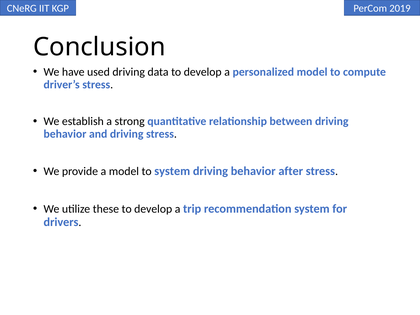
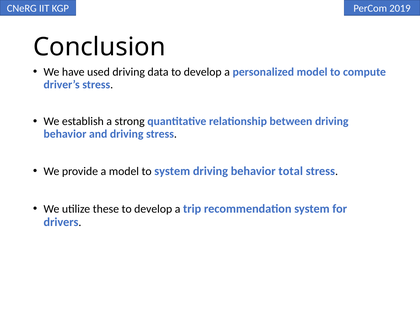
after: after -> total (291, 171)
